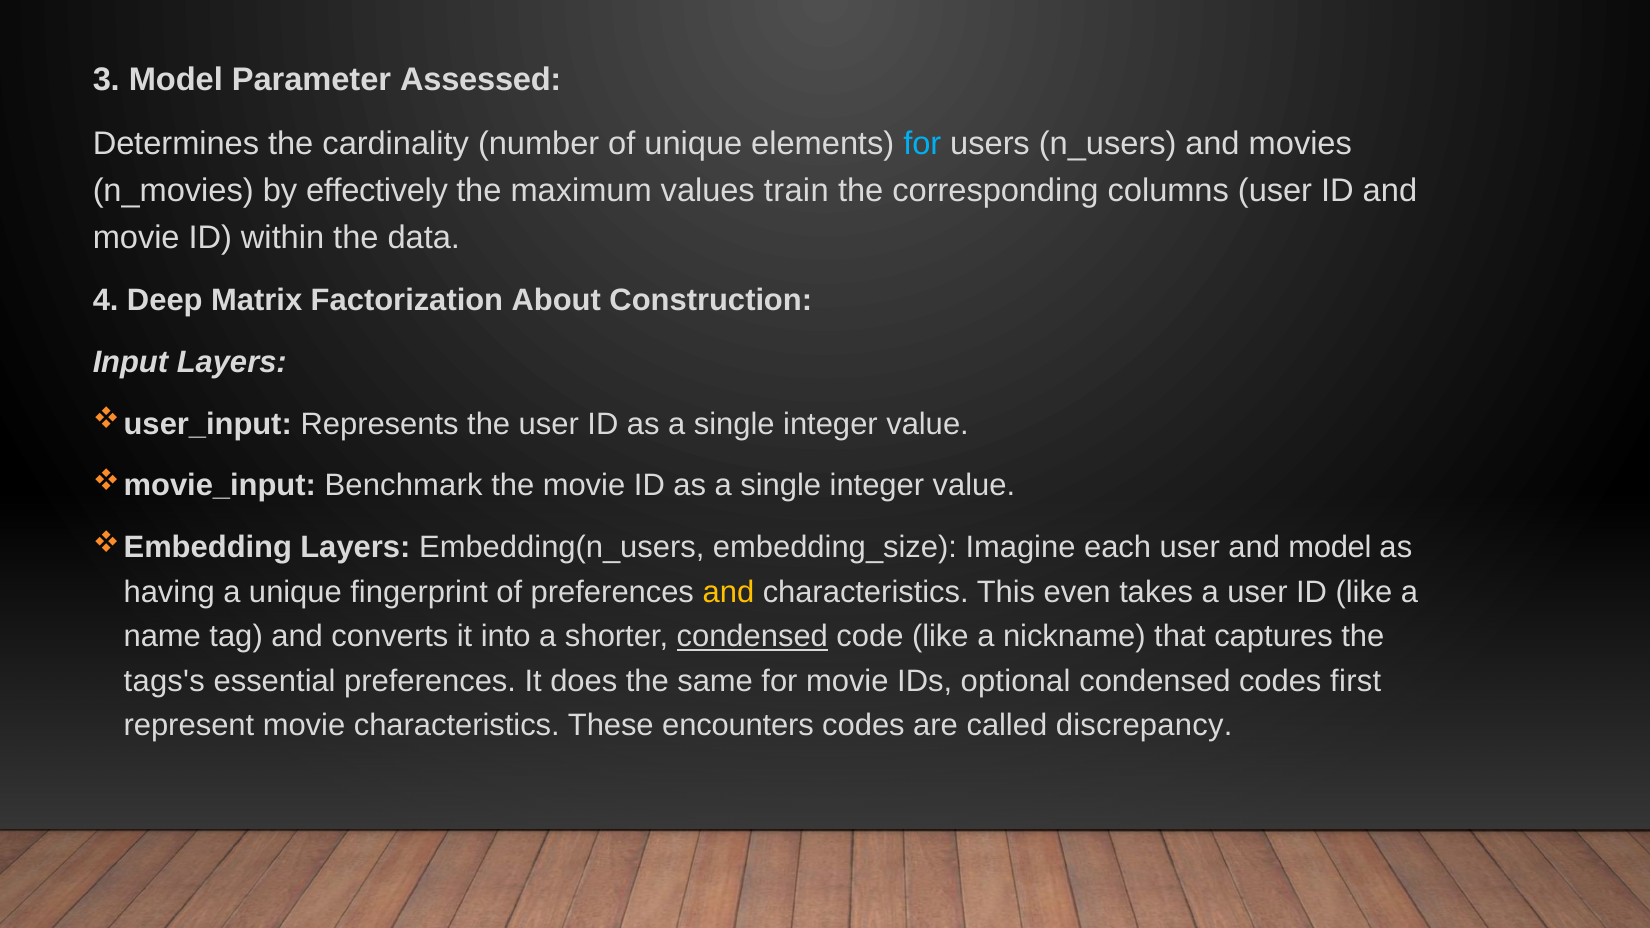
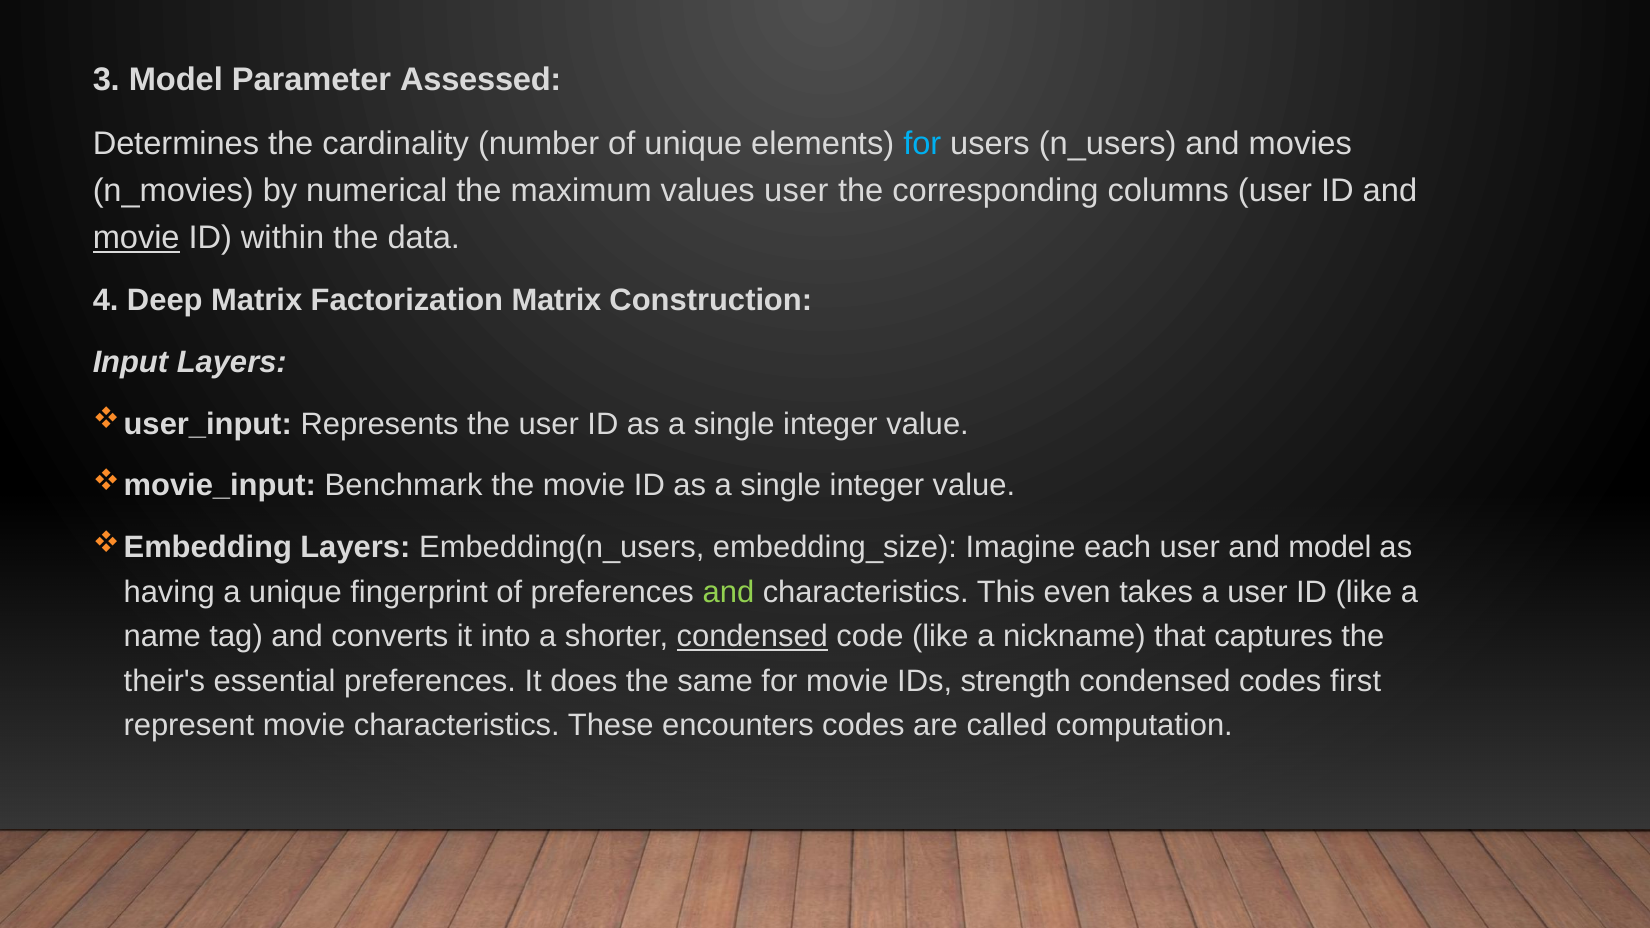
effectively: effectively -> numerical (377, 191)
values train: train -> user (796, 191)
movie underline: none -> present (136, 238)
Factorization About: About -> Matrix (556, 300)
and colour: yellow -> light green (728, 592)
tags's: tags's -> their's (164, 681)
optional: optional -> strength (1016, 681)
discrepancy: discrepancy -> computation (1144, 726)
